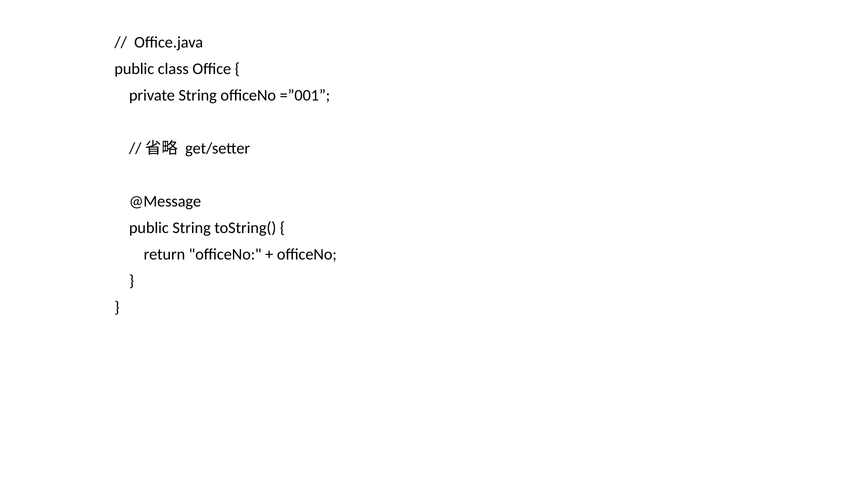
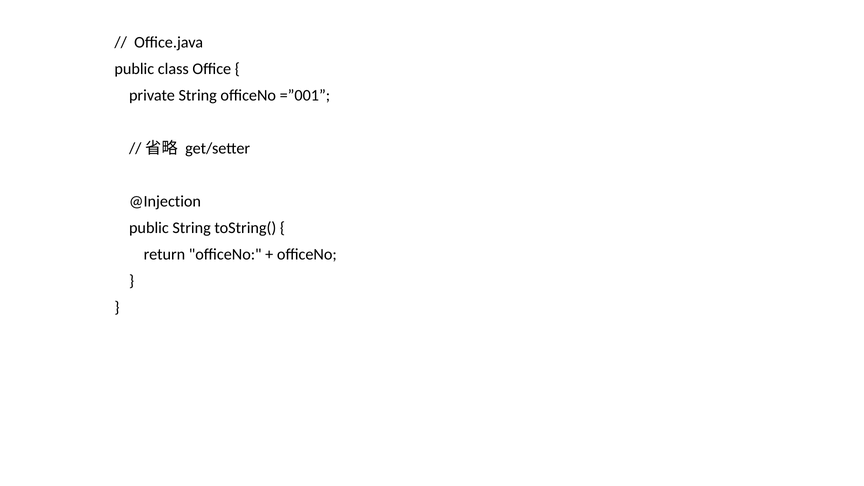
@Message: @Message -> @Injection (165, 201)
